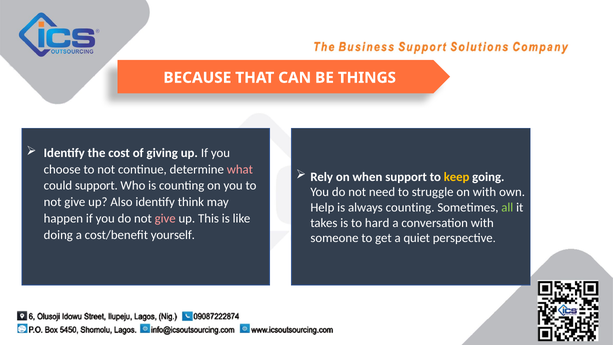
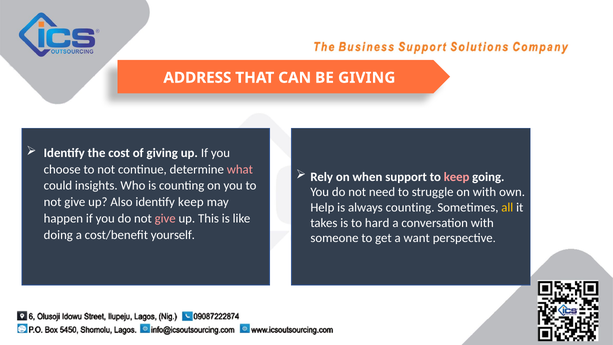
BECAUSE: BECAUSE -> ADDRESS (197, 78)
BE THINGS: THINGS -> GIVING (367, 78)
keep colour: yellow -> pink (457, 177)
could support: support -> insights (96, 186)
identify think: think -> keep (191, 202)
all colour: light green -> yellow (507, 207)
quiet: quiet -> want (417, 238)
